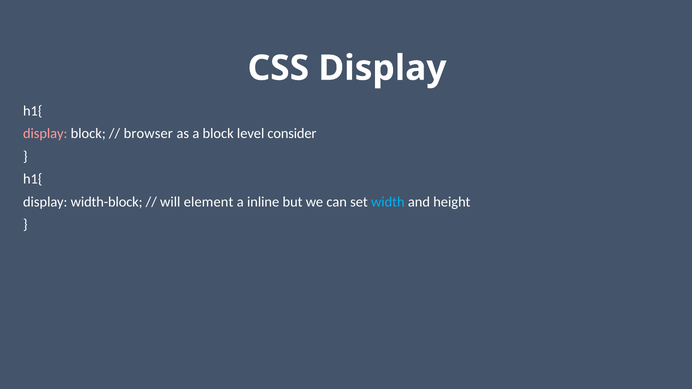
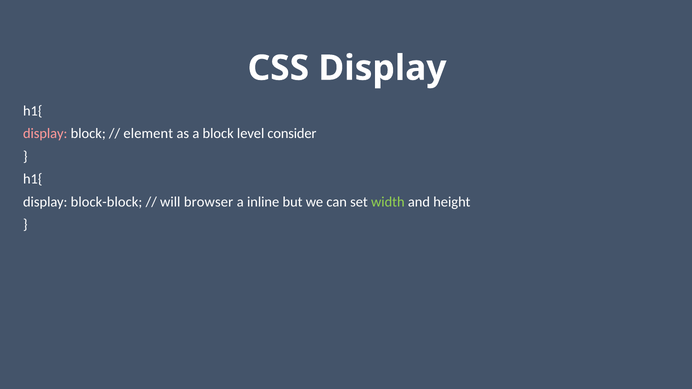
browser: browser -> element (148, 134)
width-block: width-block -> block-block (107, 202)
element: element -> browser (209, 202)
width colour: light blue -> light green (388, 202)
